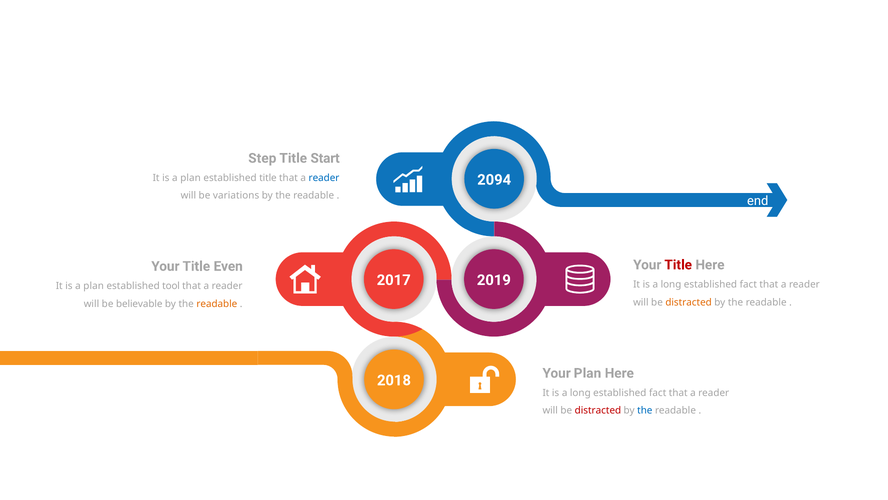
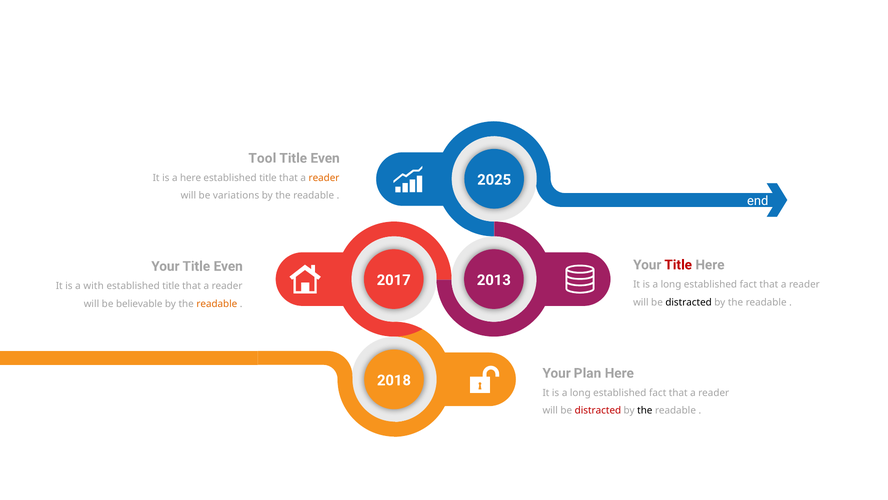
Step: Step -> Tool (262, 158)
Start: Start -> Even (325, 158)
2094: 2094 -> 2025 (494, 180)
plan: plan -> here (191, 178)
reader colour: blue -> orange (324, 178)
2019: 2019 -> 2013 (494, 280)
plan: plan -> with (94, 286)
tool: tool -> title (171, 286)
distracted colour: orange -> black (689, 302)
the colour: blue -> black (645, 410)
